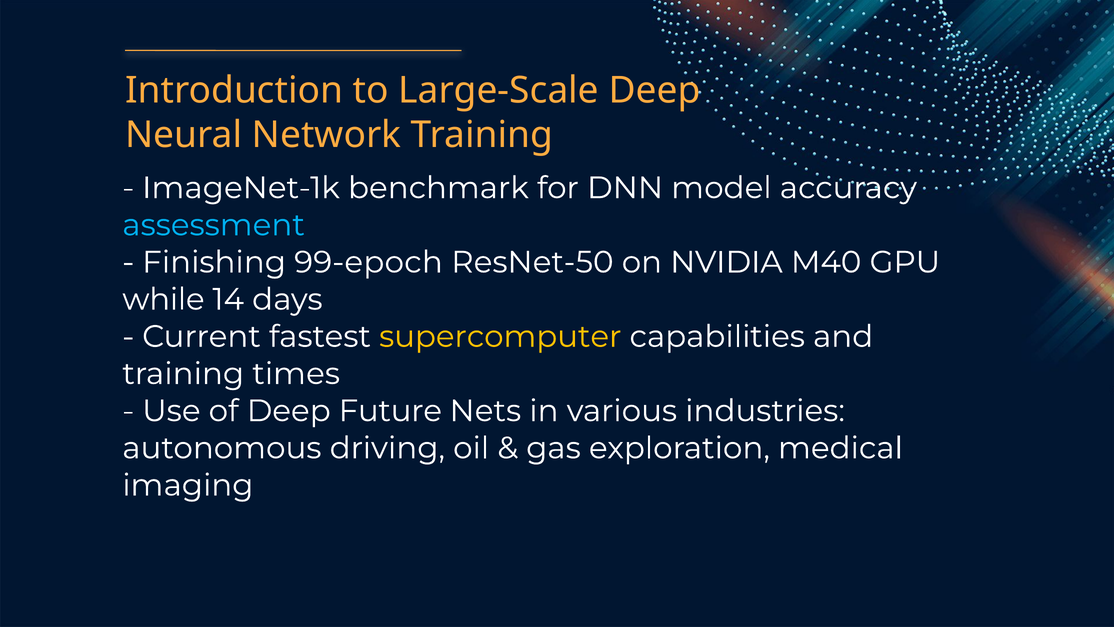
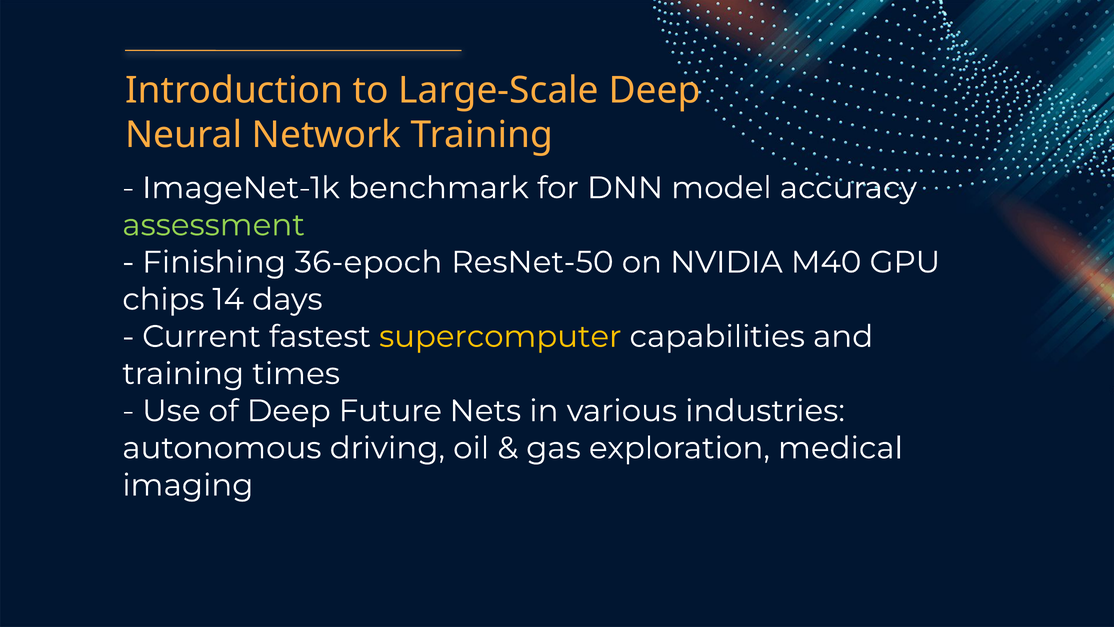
assessment colour: light blue -> light green (214, 225)
99-epoch: 99-epoch -> 36-epoch (368, 262)
while: while -> chips (163, 299)
